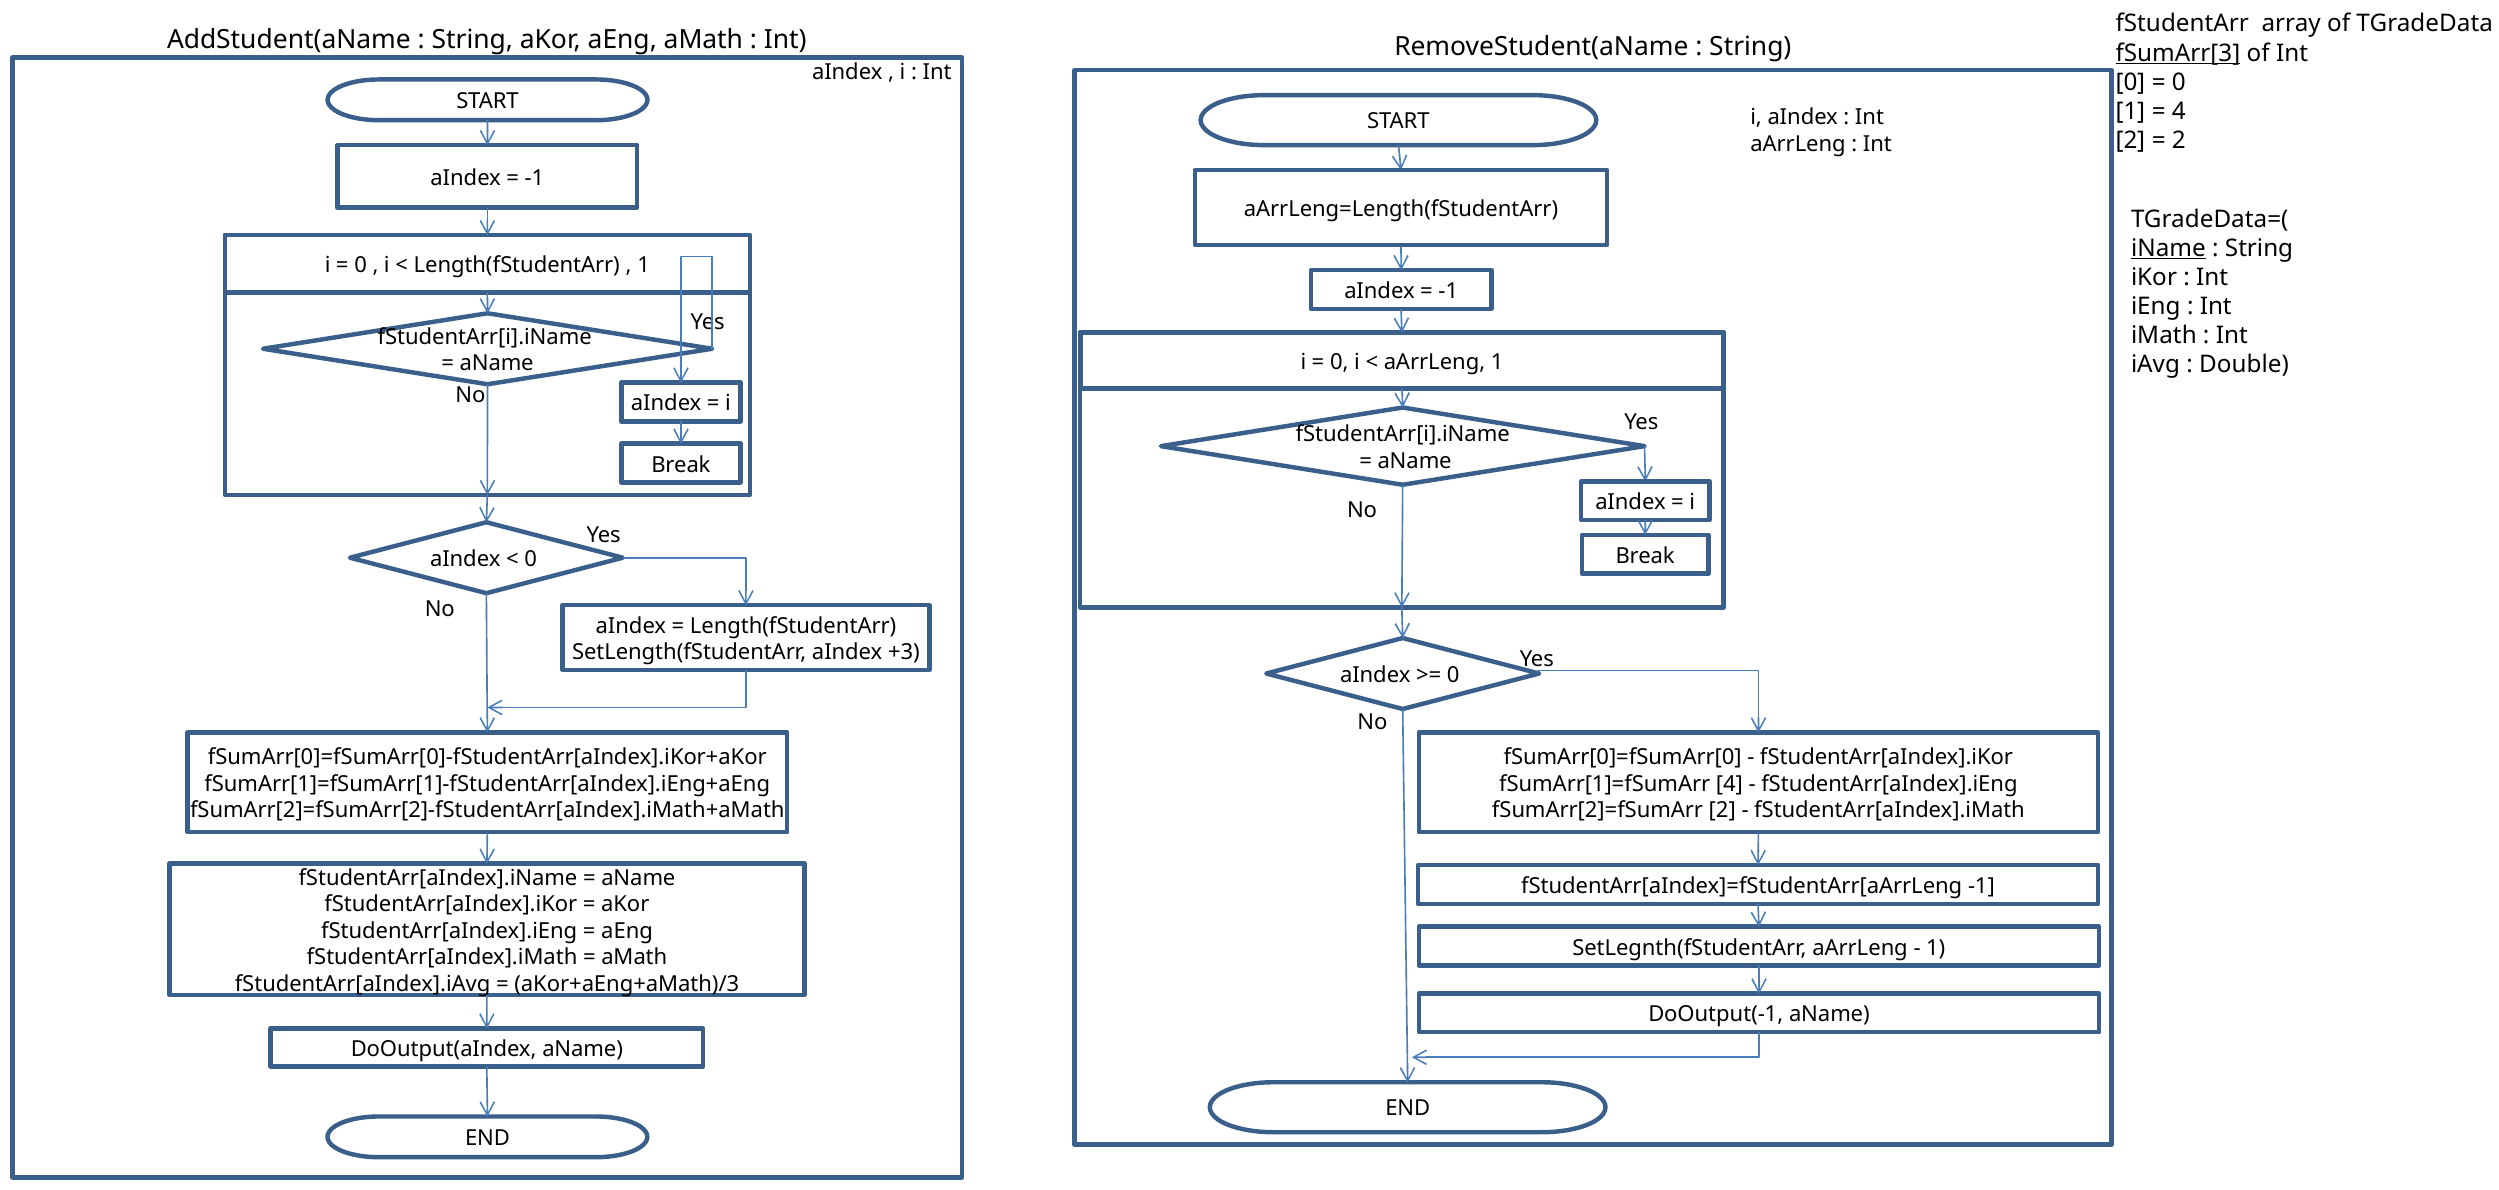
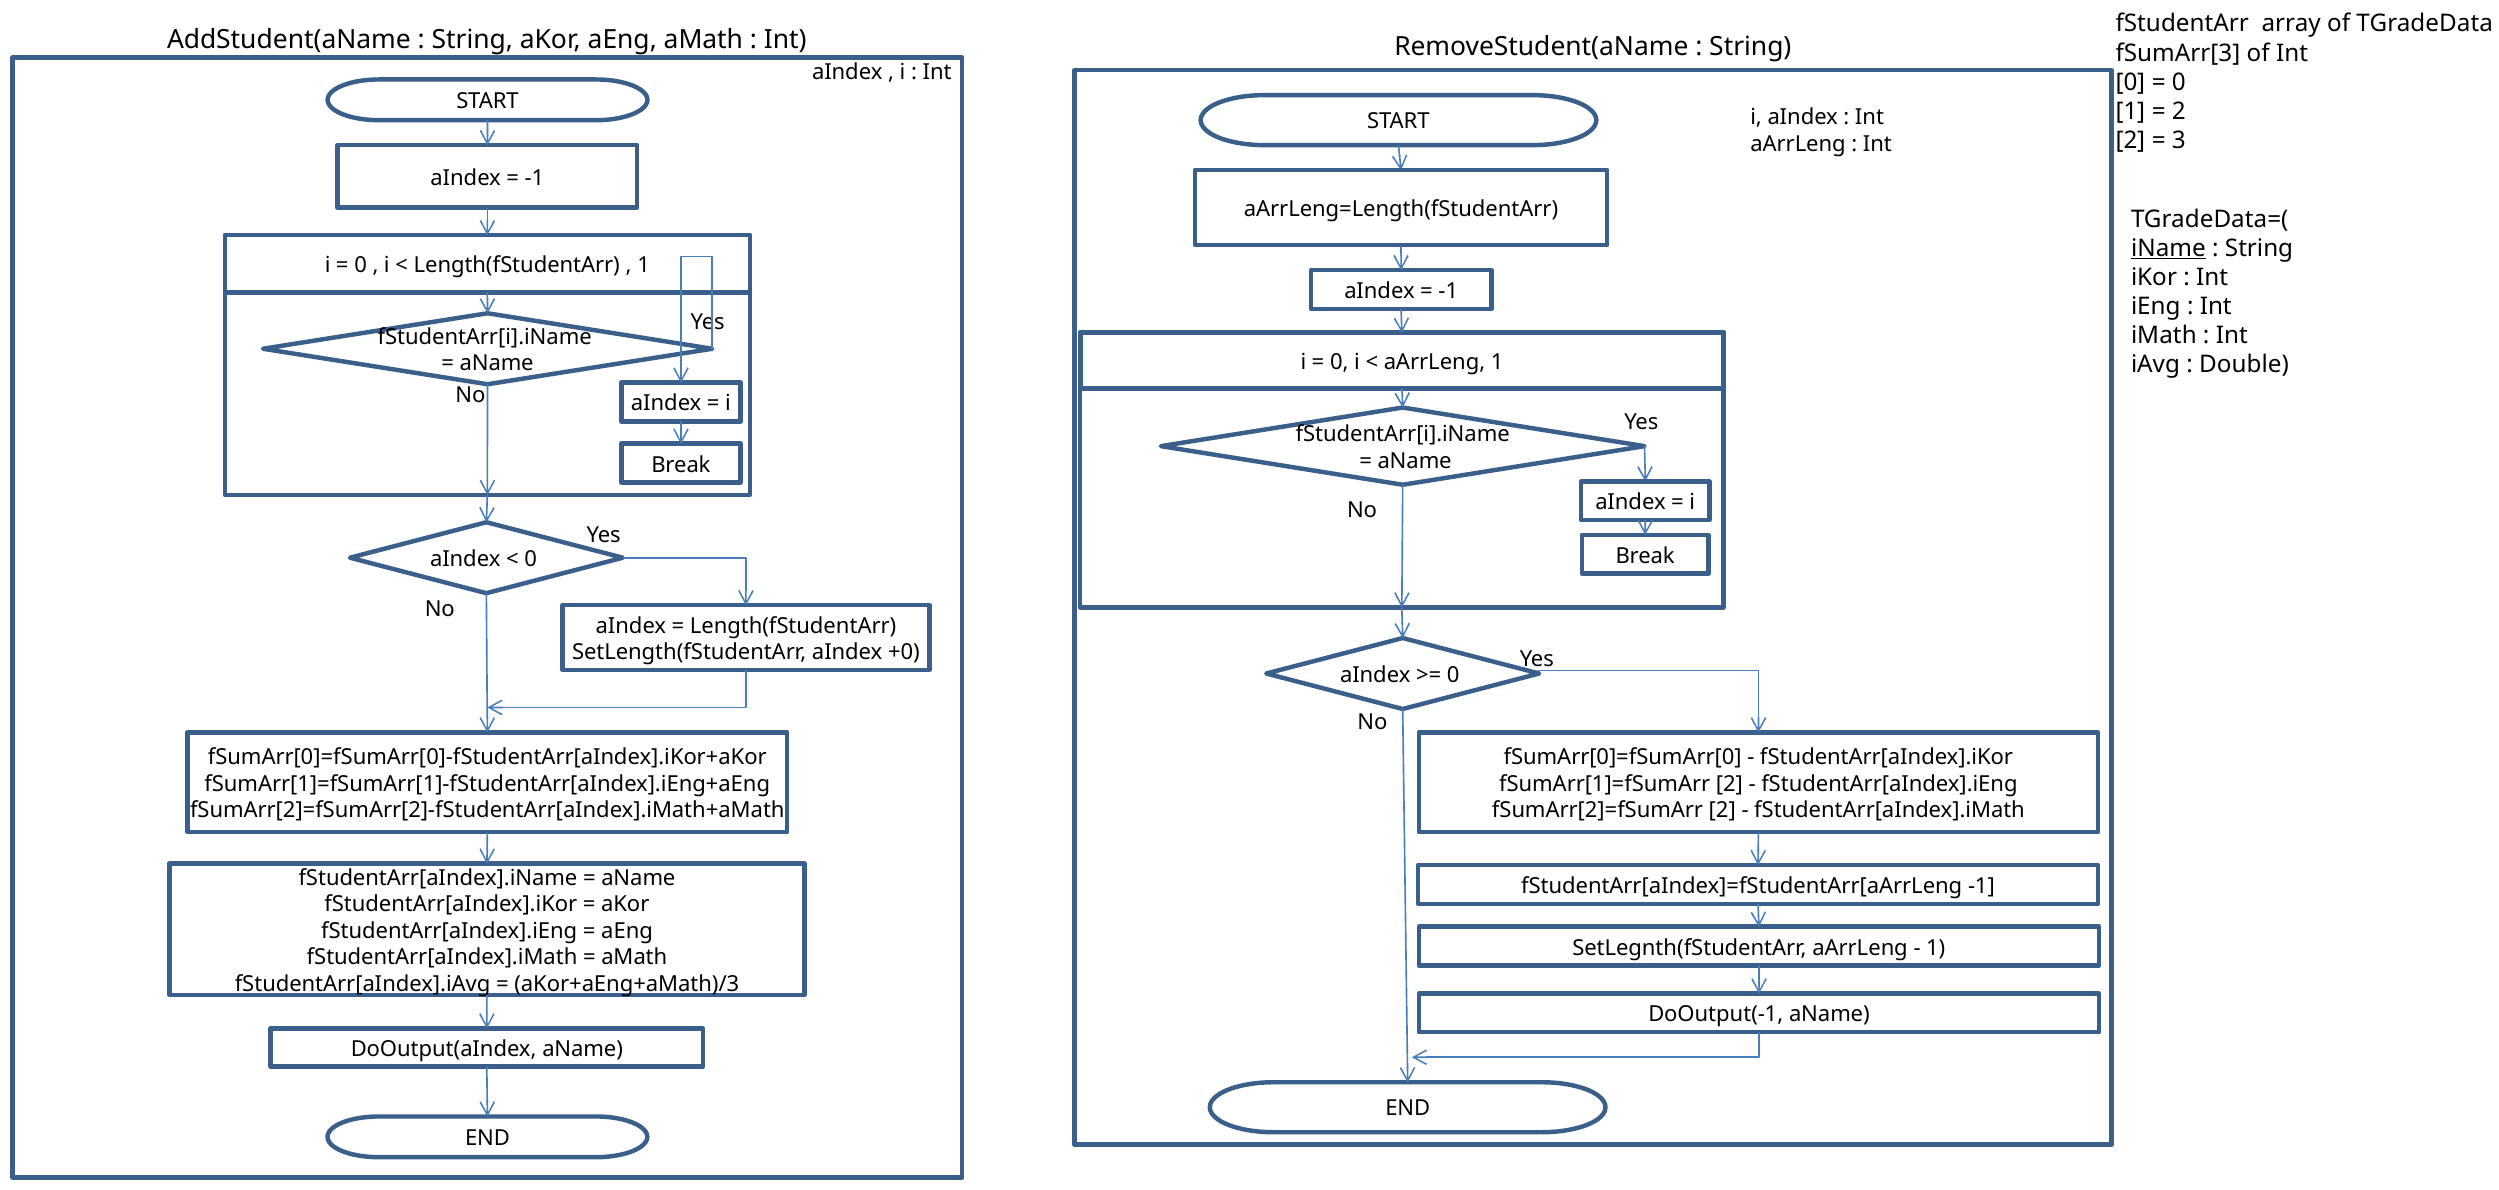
fSumArr[3 underline: present -> none (2178, 53)
4: 4 -> 2 (2179, 111)
2: 2 -> 3 (2179, 140)
+3: +3 -> +0 (904, 652)
fSumArr[1]=fSumArr 4: 4 -> 2 (1729, 784)
